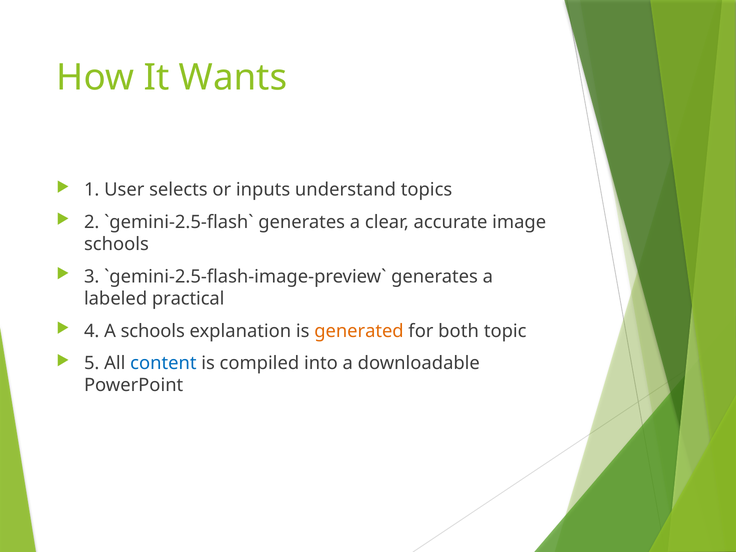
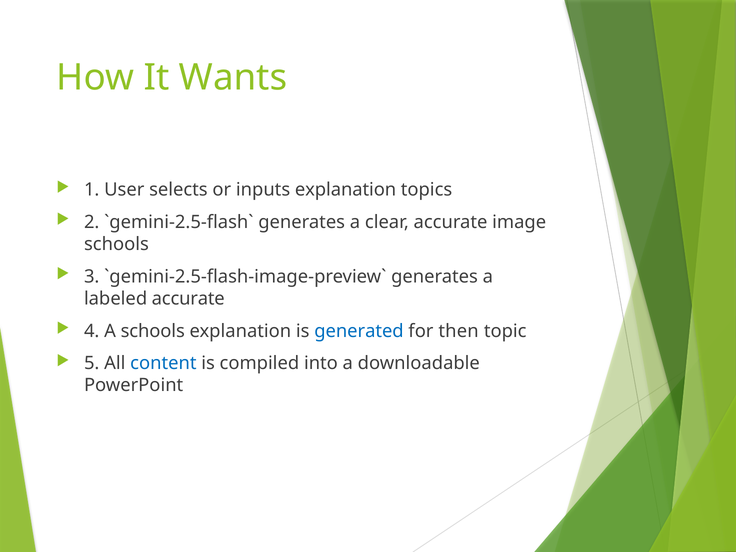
inputs understand: understand -> explanation (346, 190)
labeled practical: practical -> accurate (188, 299)
generated colour: orange -> blue (359, 331)
both: both -> then (459, 331)
